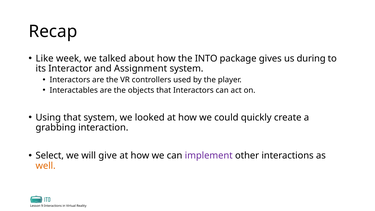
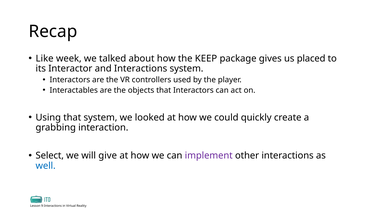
INTO: INTO -> KEEP (206, 58)
during: during -> placed (311, 58)
and Assignment: Assignment -> Interactions (141, 69)
well colour: orange -> blue (46, 166)
